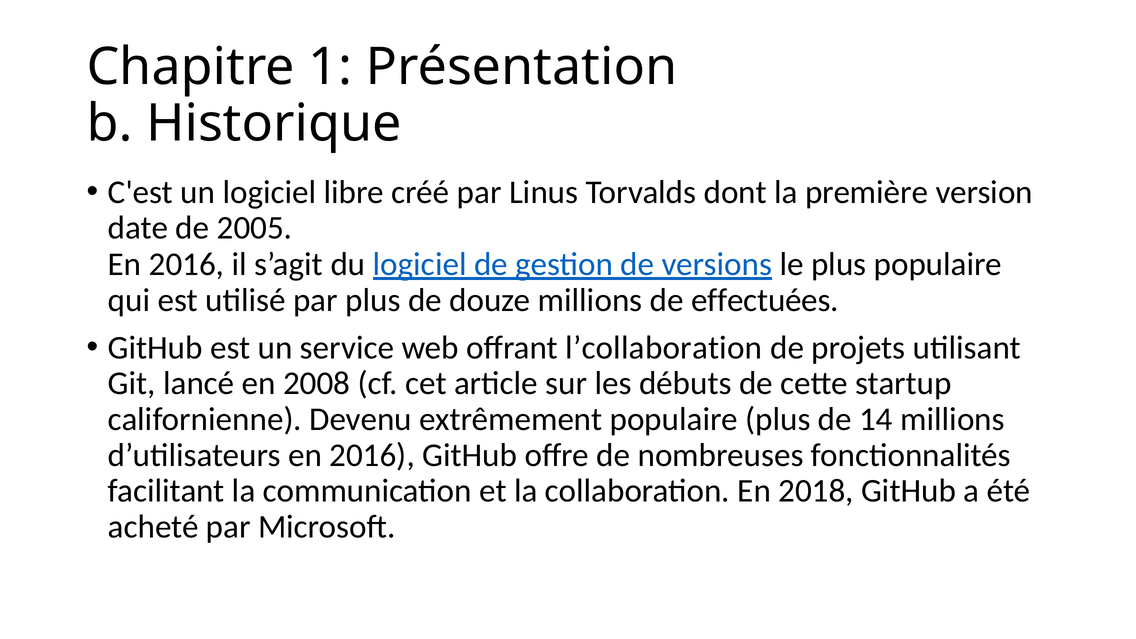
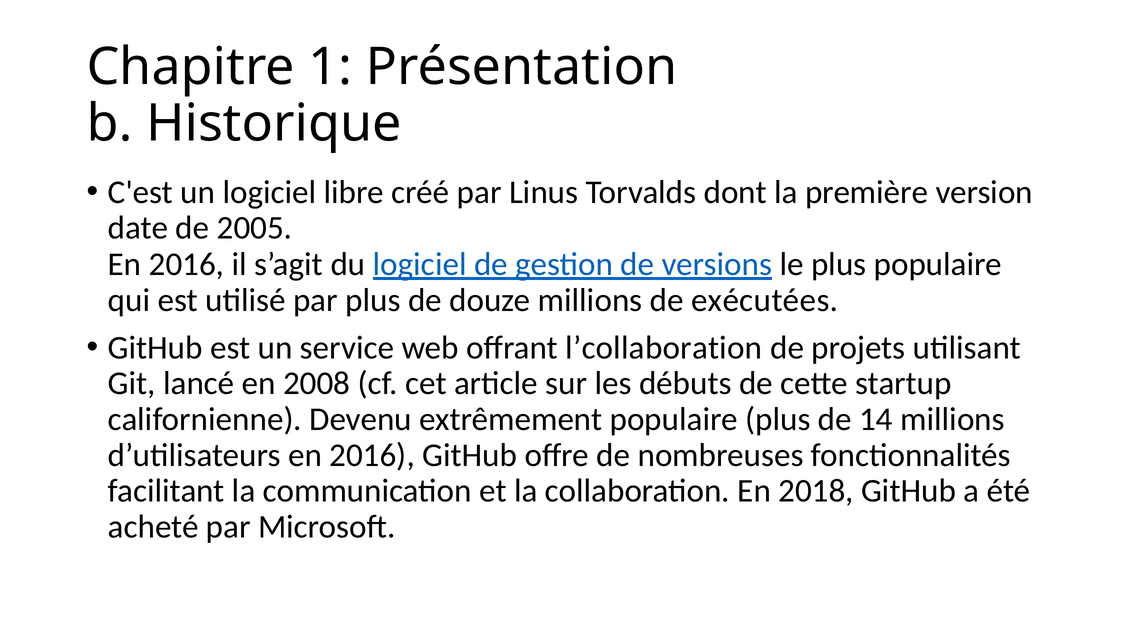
effectuées: effectuées -> exécutées (765, 300)
